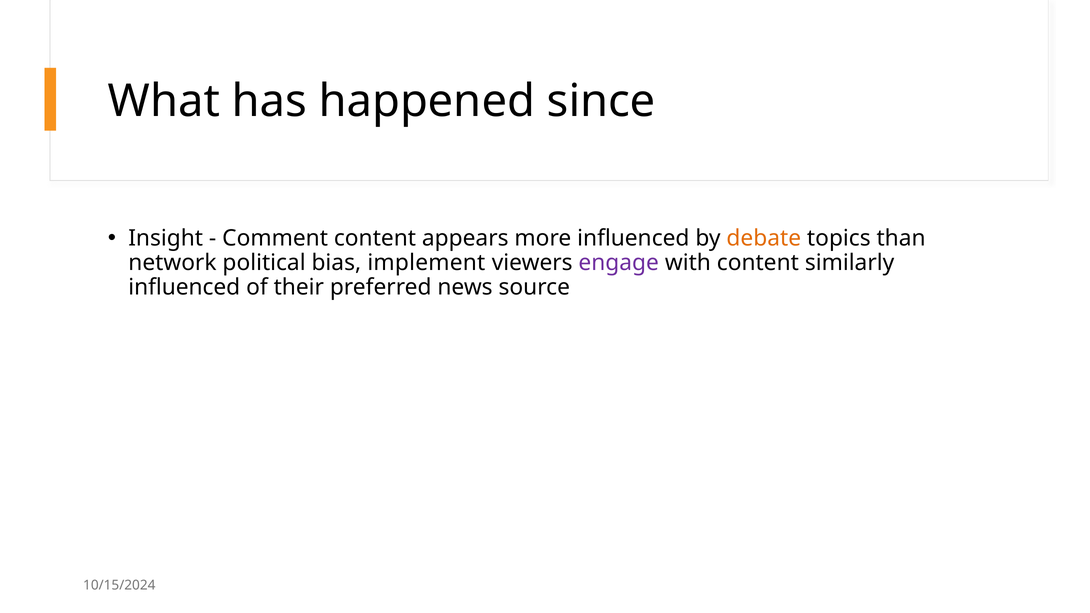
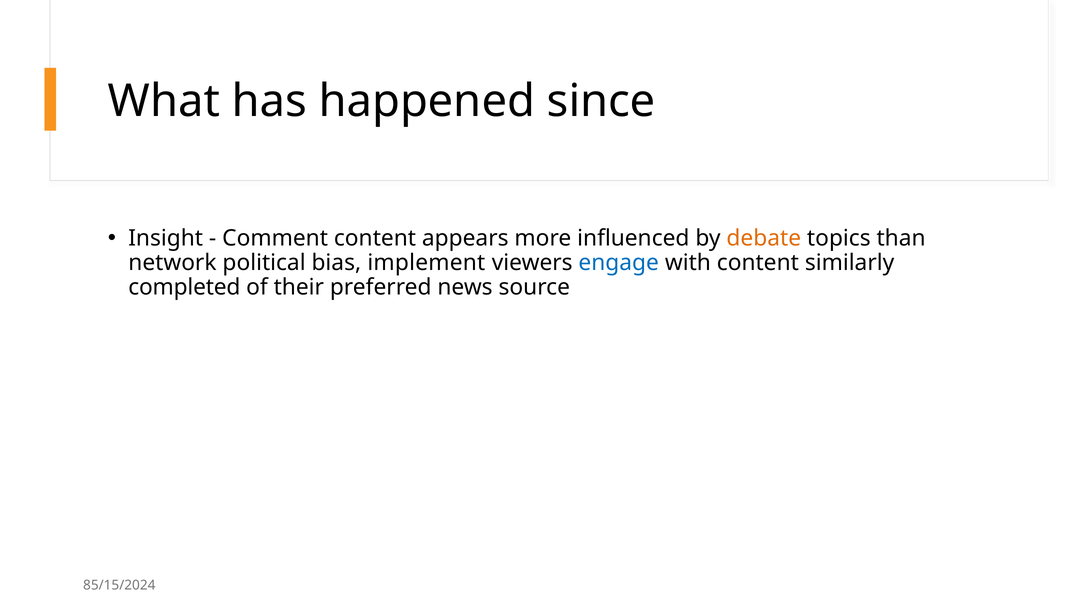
engage colour: purple -> blue (619, 263)
influenced: influenced -> completed (184, 287)
10/15/2024: 10/15/2024 -> 85/15/2024 (119, 586)
